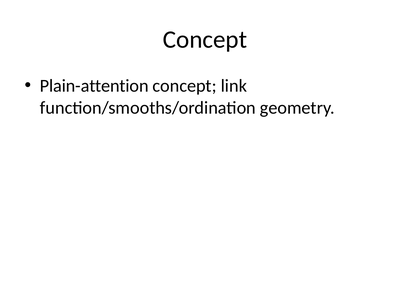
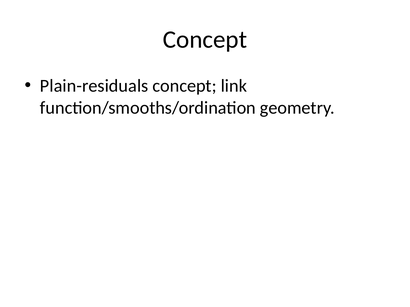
Plain-attention: Plain-attention -> Plain-residuals (94, 86)
